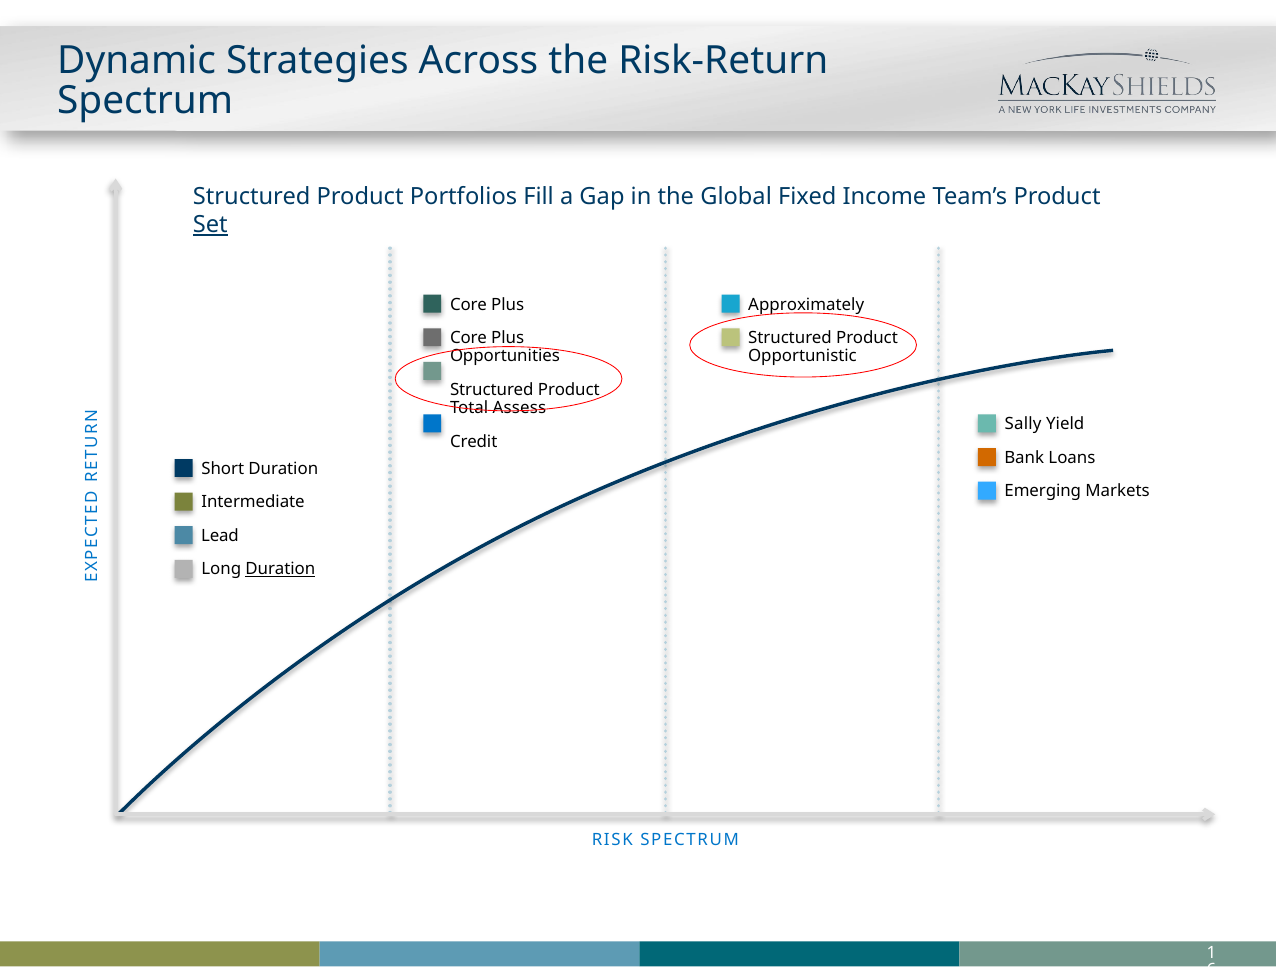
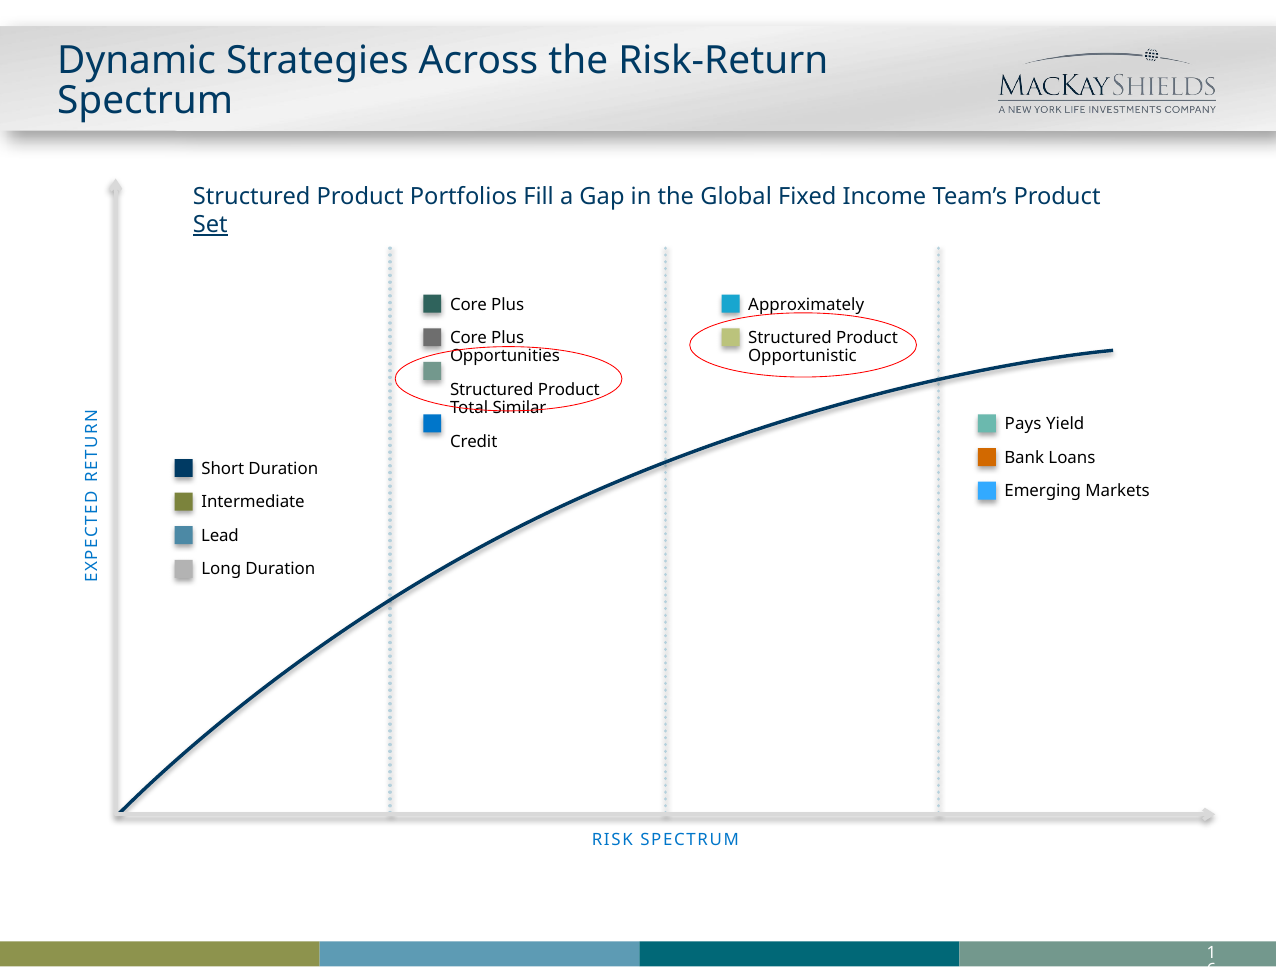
Assess: Assess -> Similar (519, 408)
Sally: Sally -> Pays (1023, 424)
Duration underline: present -> none (280, 569)
